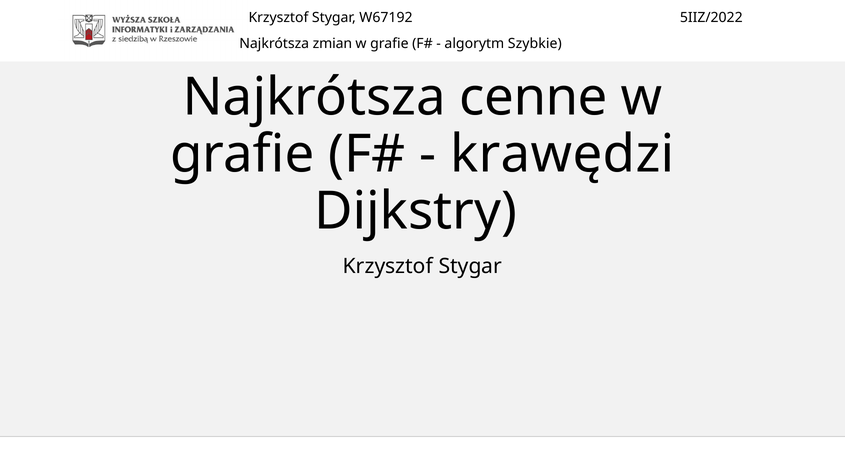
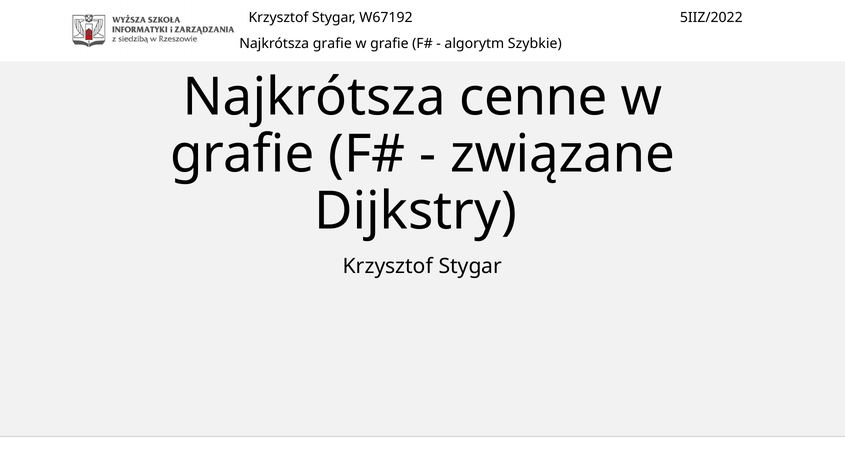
Najkrótsza zmian: zmian -> grafie (332, 44)
krawędzi: krawędzi -> związane (563, 154)
